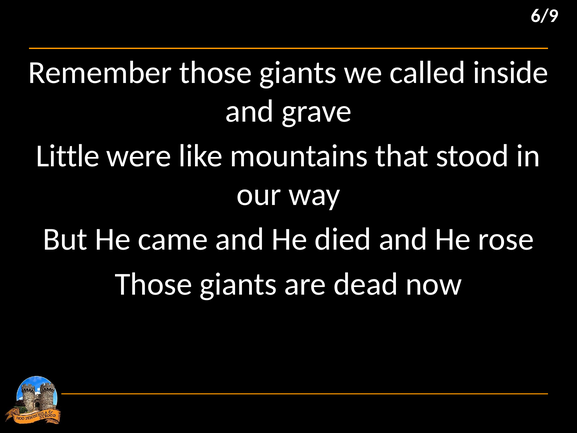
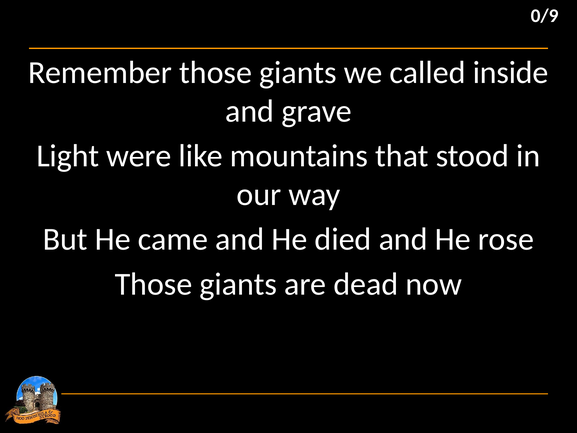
6/9: 6/9 -> 0/9 (545, 16)
Little: Little -> Light (68, 156)
